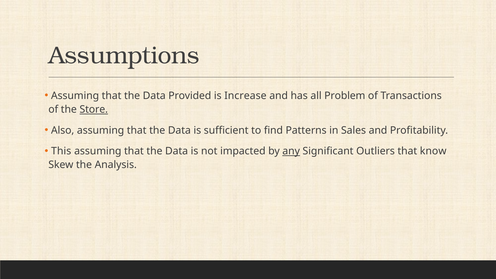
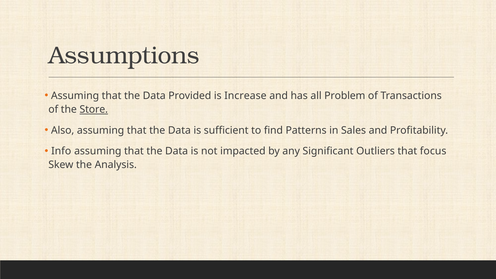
This: This -> Info (61, 151)
any underline: present -> none (291, 151)
know: know -> focus (433, 151)
